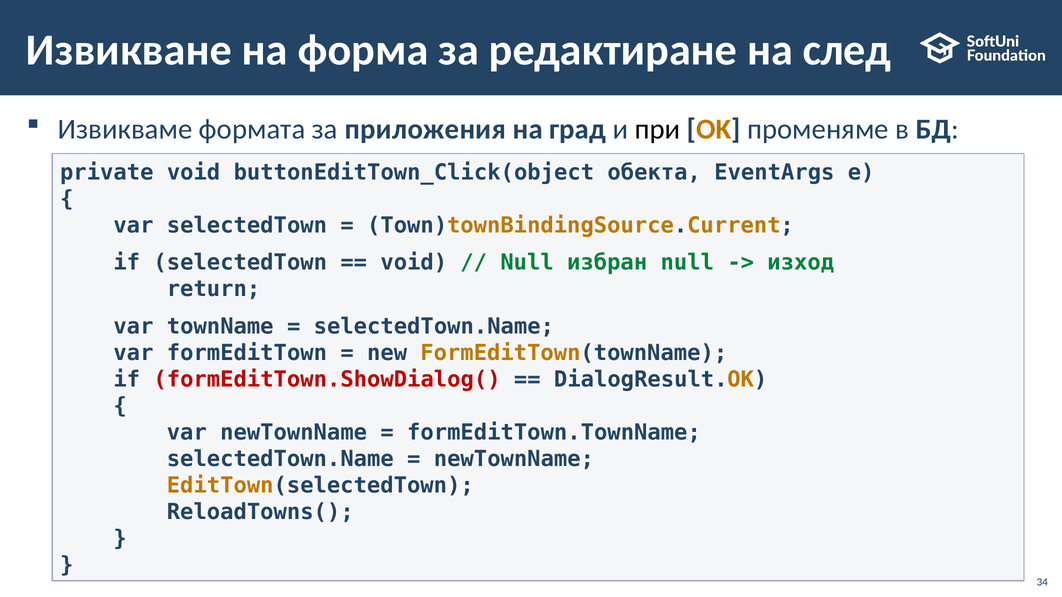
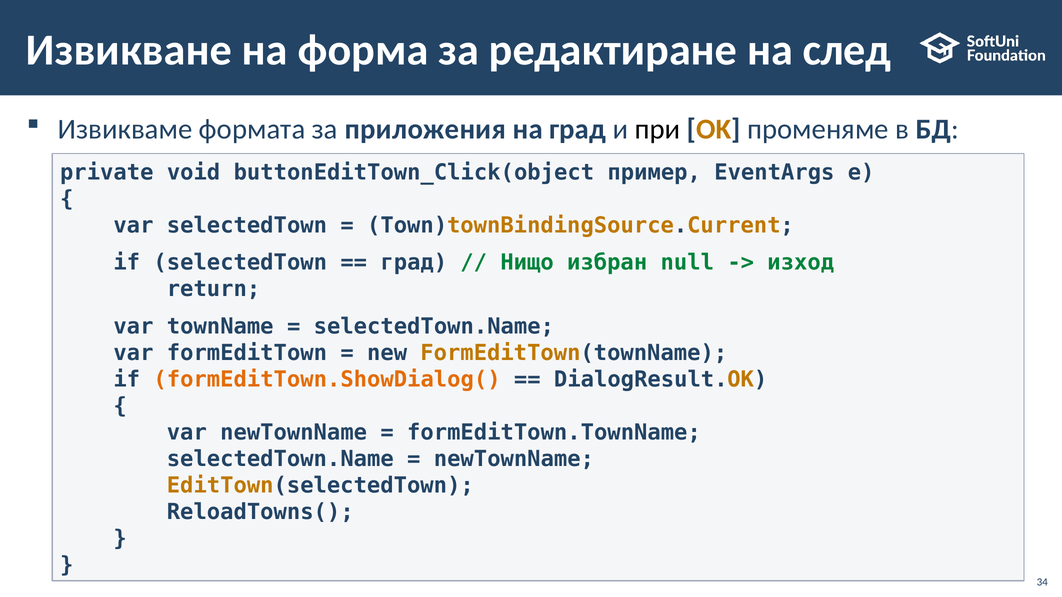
обекта: обекта -> пример (654, 172)
void: void -> град (414, 263)
Null: Null -> Нищо (527, 263)
formEditTown.ShowDialog( colour: red -> orange (327, 380)
